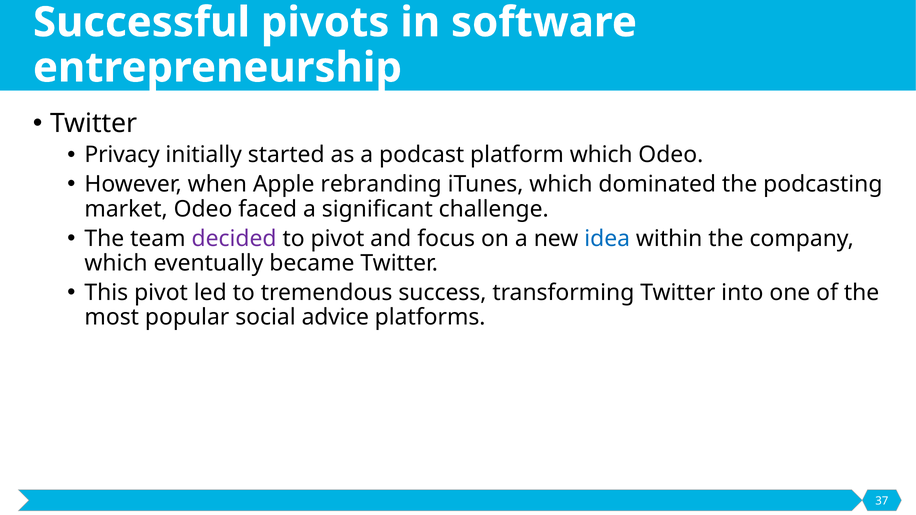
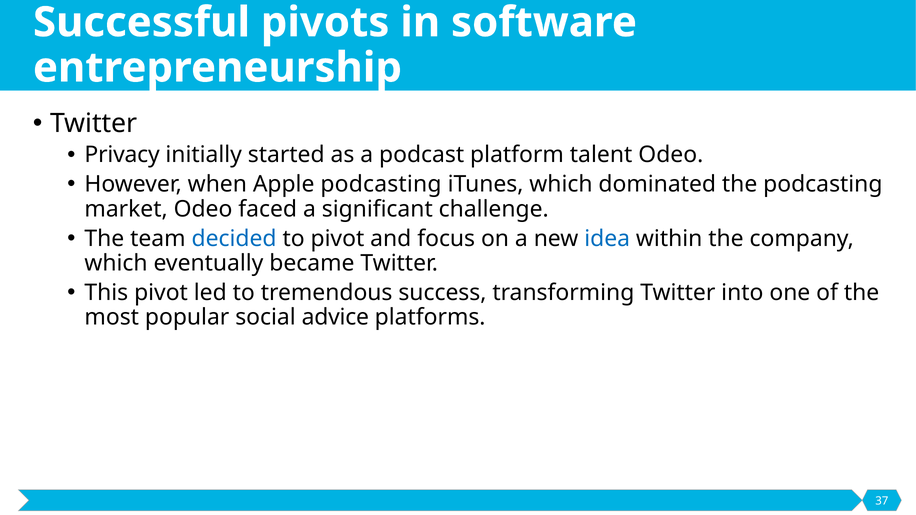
platform which: which -> talent (601, 155)
Apple rebranding: rebranding -> podcasting (381, 184)
decided colour: purple -> blue (234, 239)
